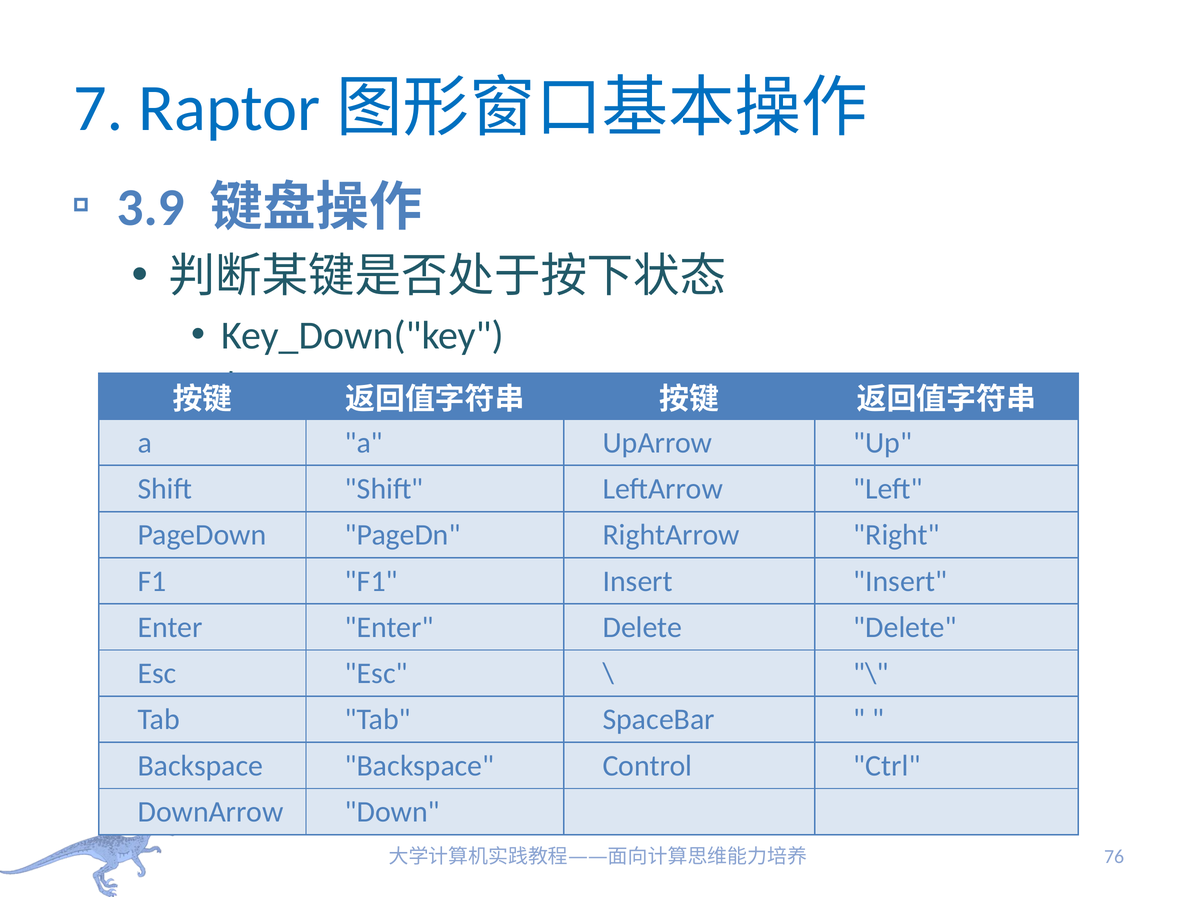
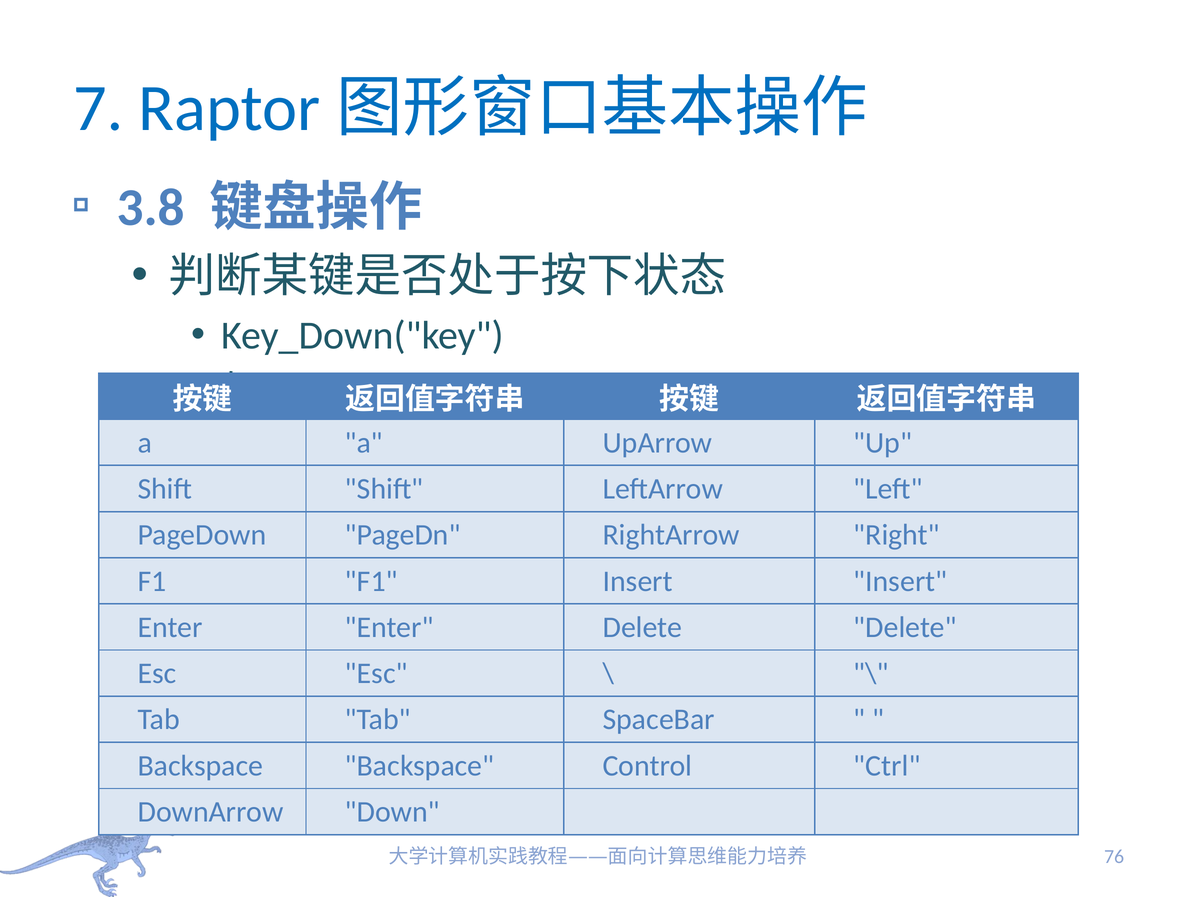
3.9: 3.9 -> 3.8 (151, 208)
